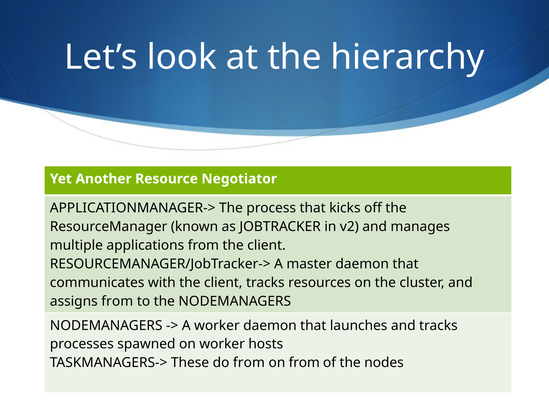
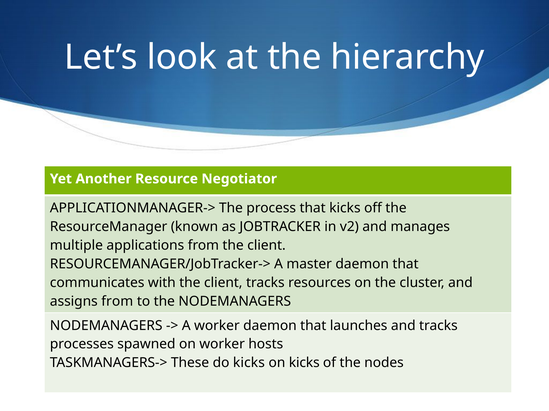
do from: from -> kicks (249, 363)
on from: from -> kicks (304, 363)
